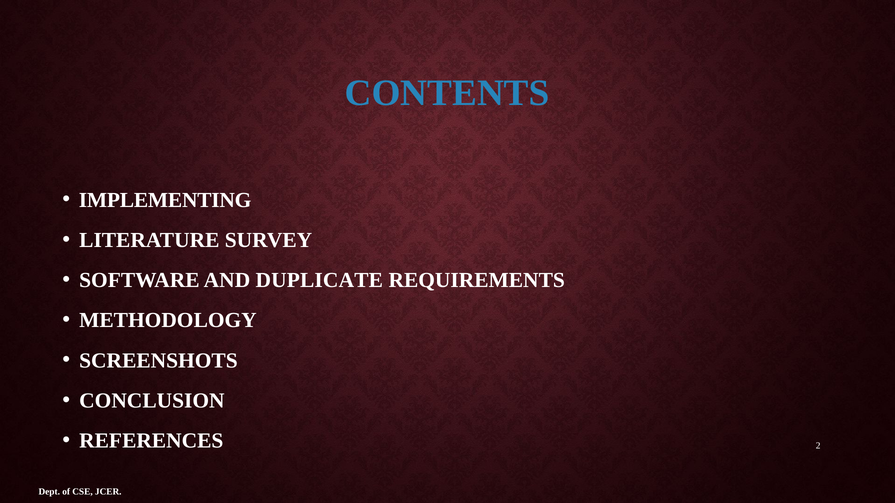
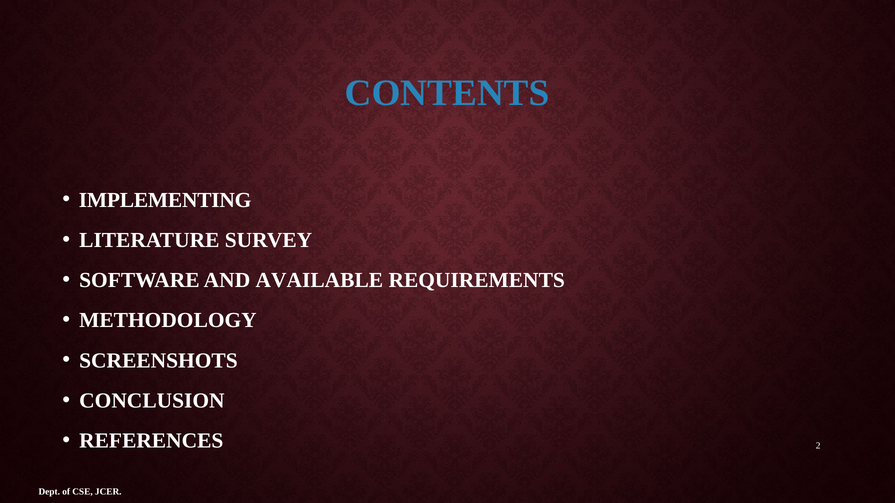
DUPLICATE: DUPLICATE -> AVAILABLE (319, 280)
